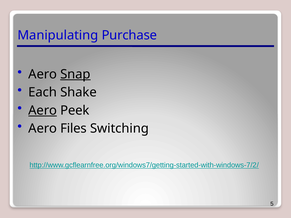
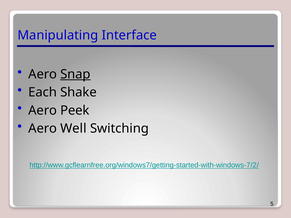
Purchase: Purchase -> Interface (129, 35)
Aero underline: present -> none (43, 111)
Files: Files -> Well (73, 129)
